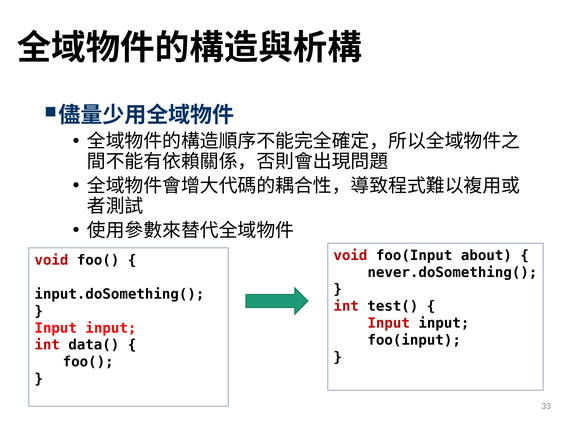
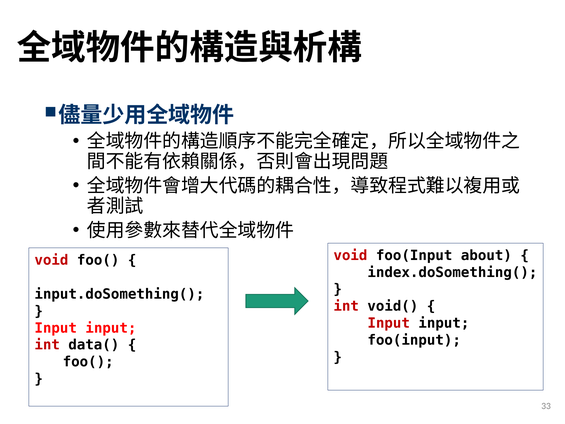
never.doSomething(: never.doSomething( -> index.doSomething( (452, 272)
test(: test( -> void( (393, 306)
